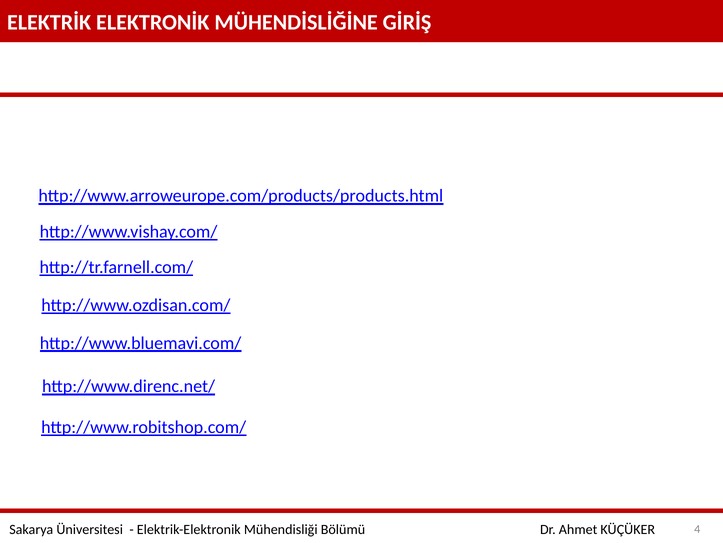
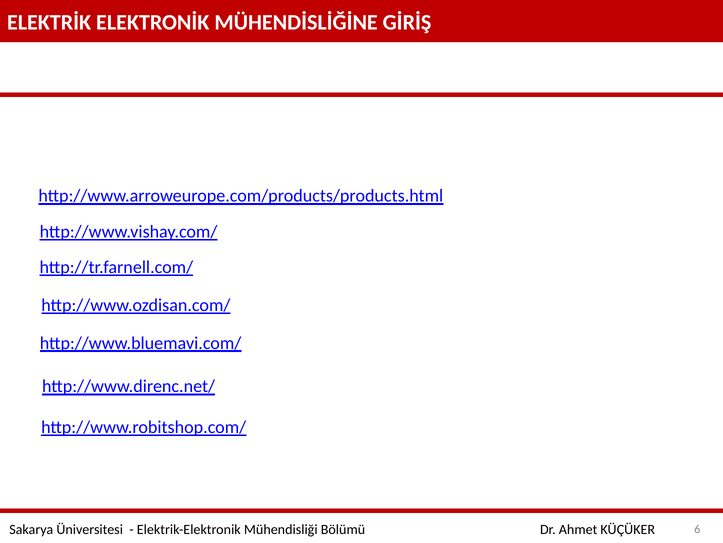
4: 4 -> 6 (697, 529)
